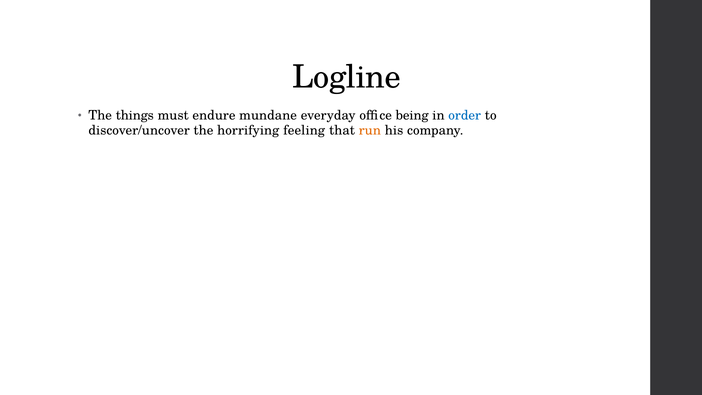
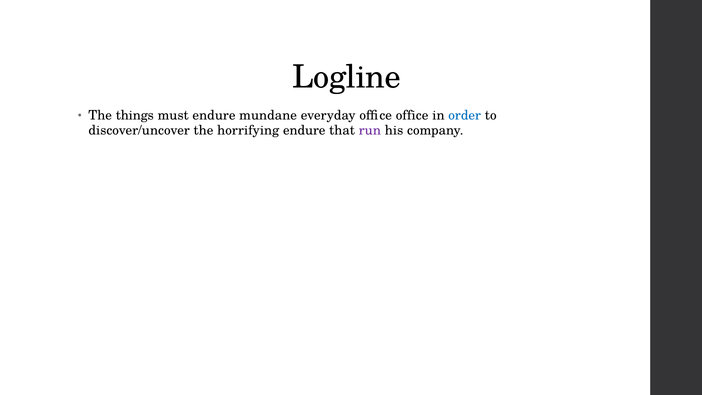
office being: being -> office (412, 116)
horrifying feeling: feeling -> endure (304, 131)
run colour: orange -> purple (370, 131)
